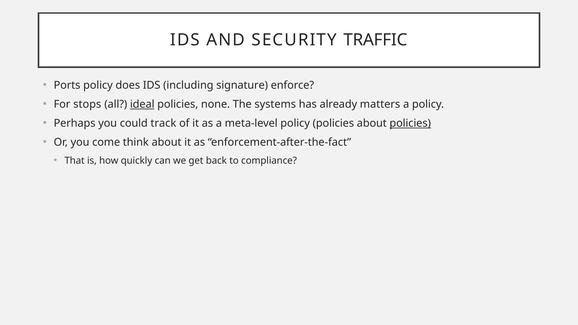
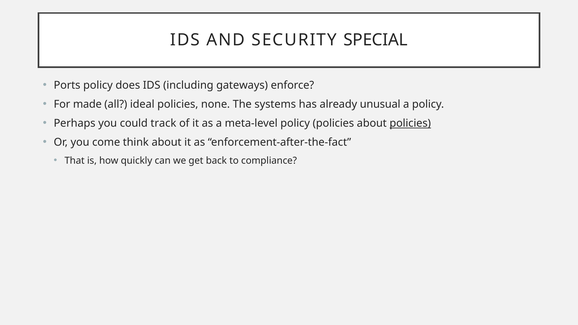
TRAFFIC: TRAFFIC -> SPECIAL (376, 40)
signature: signature -> gateways (242, 85)
stops: stops -> made (87, 104)
ideal underline: present -> none (142, 104)
matters: matters -> unusual (380, 104)
